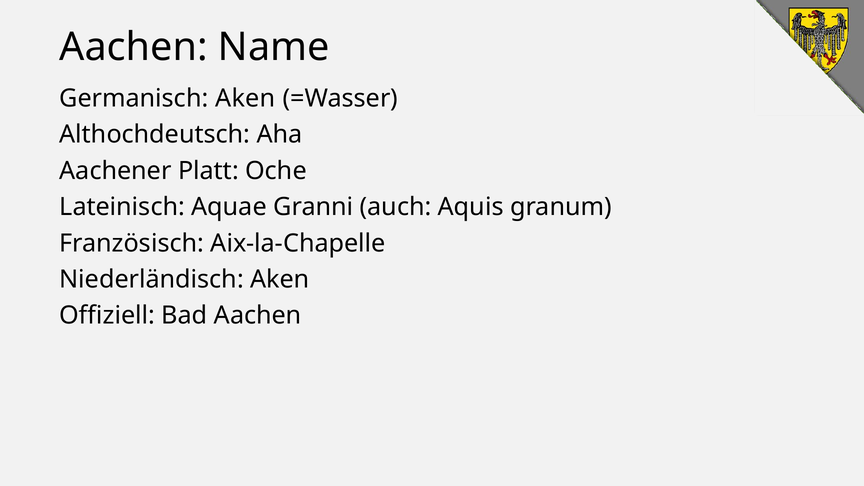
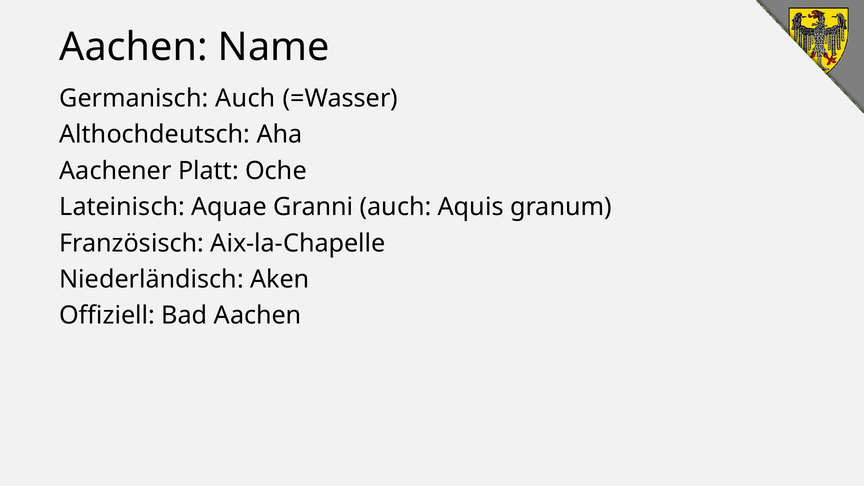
Germanisch Aken: Aken -> Auch (245, 98)
